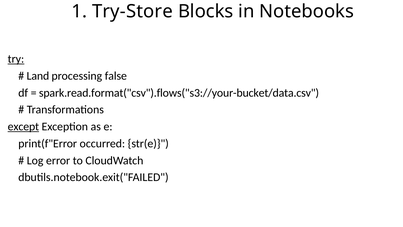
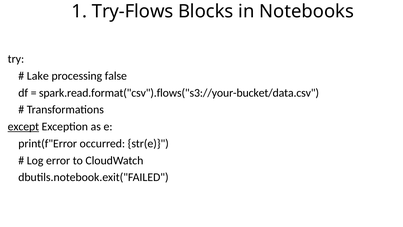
Try-Store: Try-Store -> Try-Flows (133, 11)
try underline: present -> none (16, 59)
Land: Land -> Lake (38, 76)
